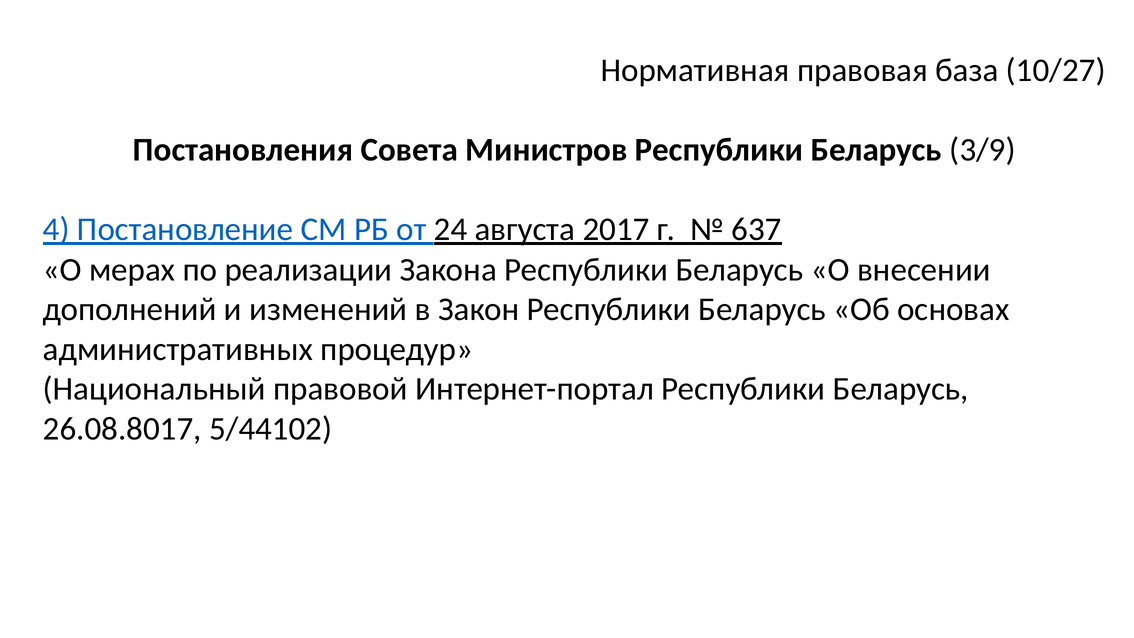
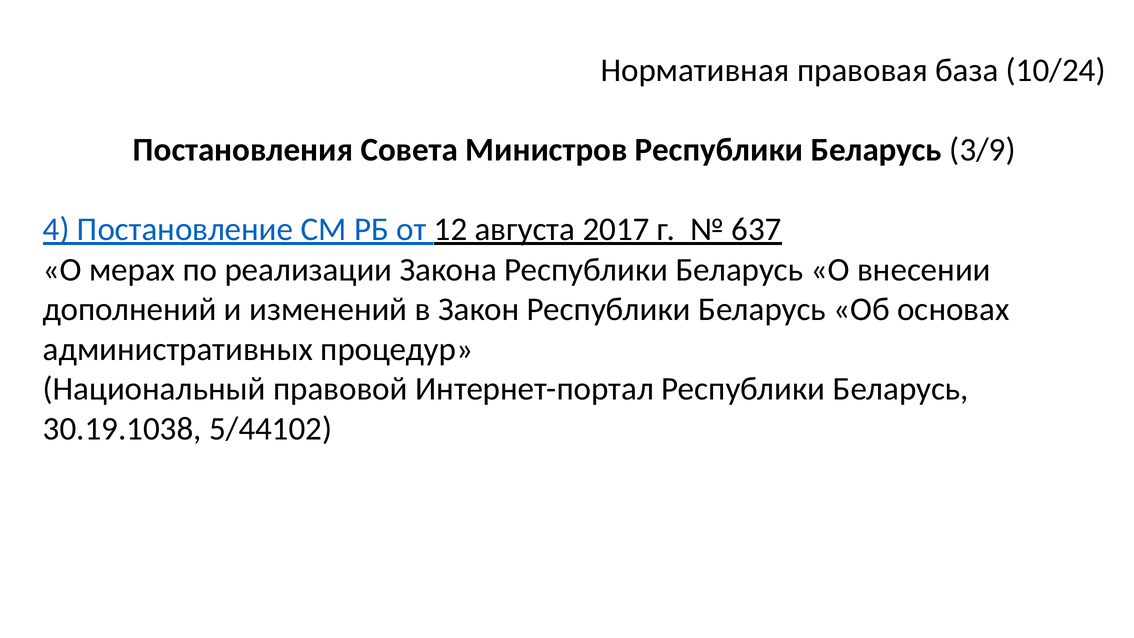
10/27: 10/27 -> 10/24 (1056, 70)
24: 24 -> 12 (451, 229)
26.08.8017: 26.08.8017 -> 30.19.1038 (122, 429)
